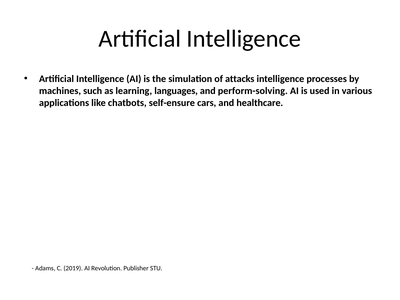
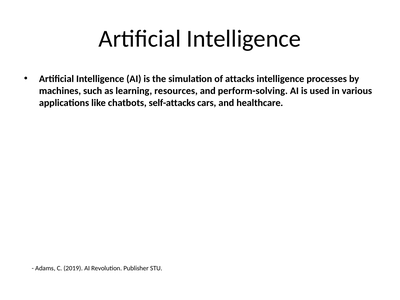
languages: languages -> resources (176, 91)
self-ensure: self-ensure -> self-attacks (172, 103)
